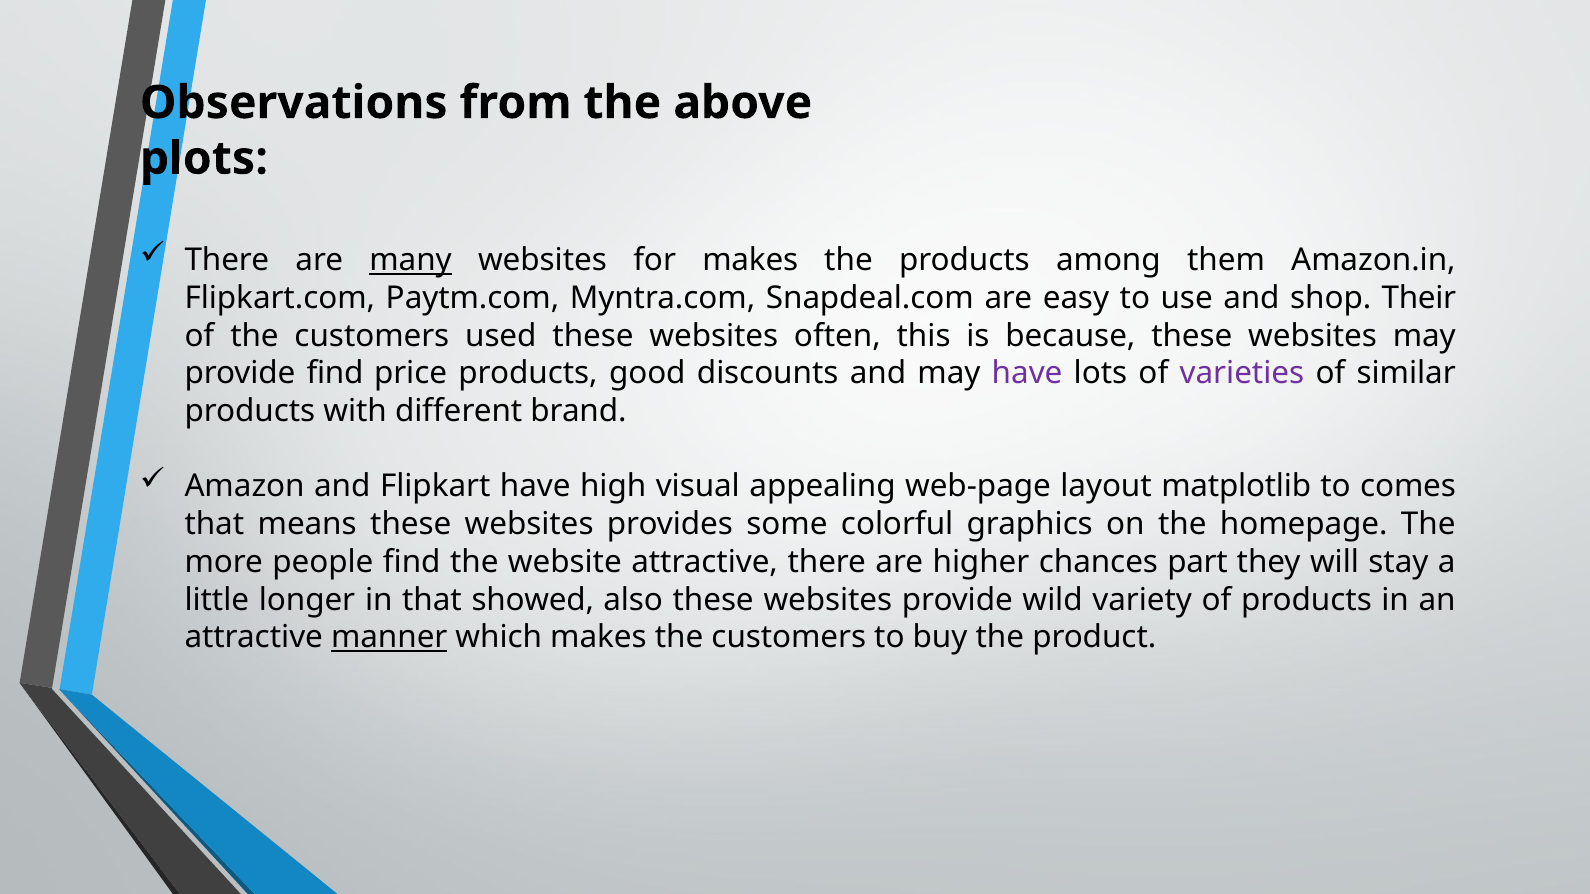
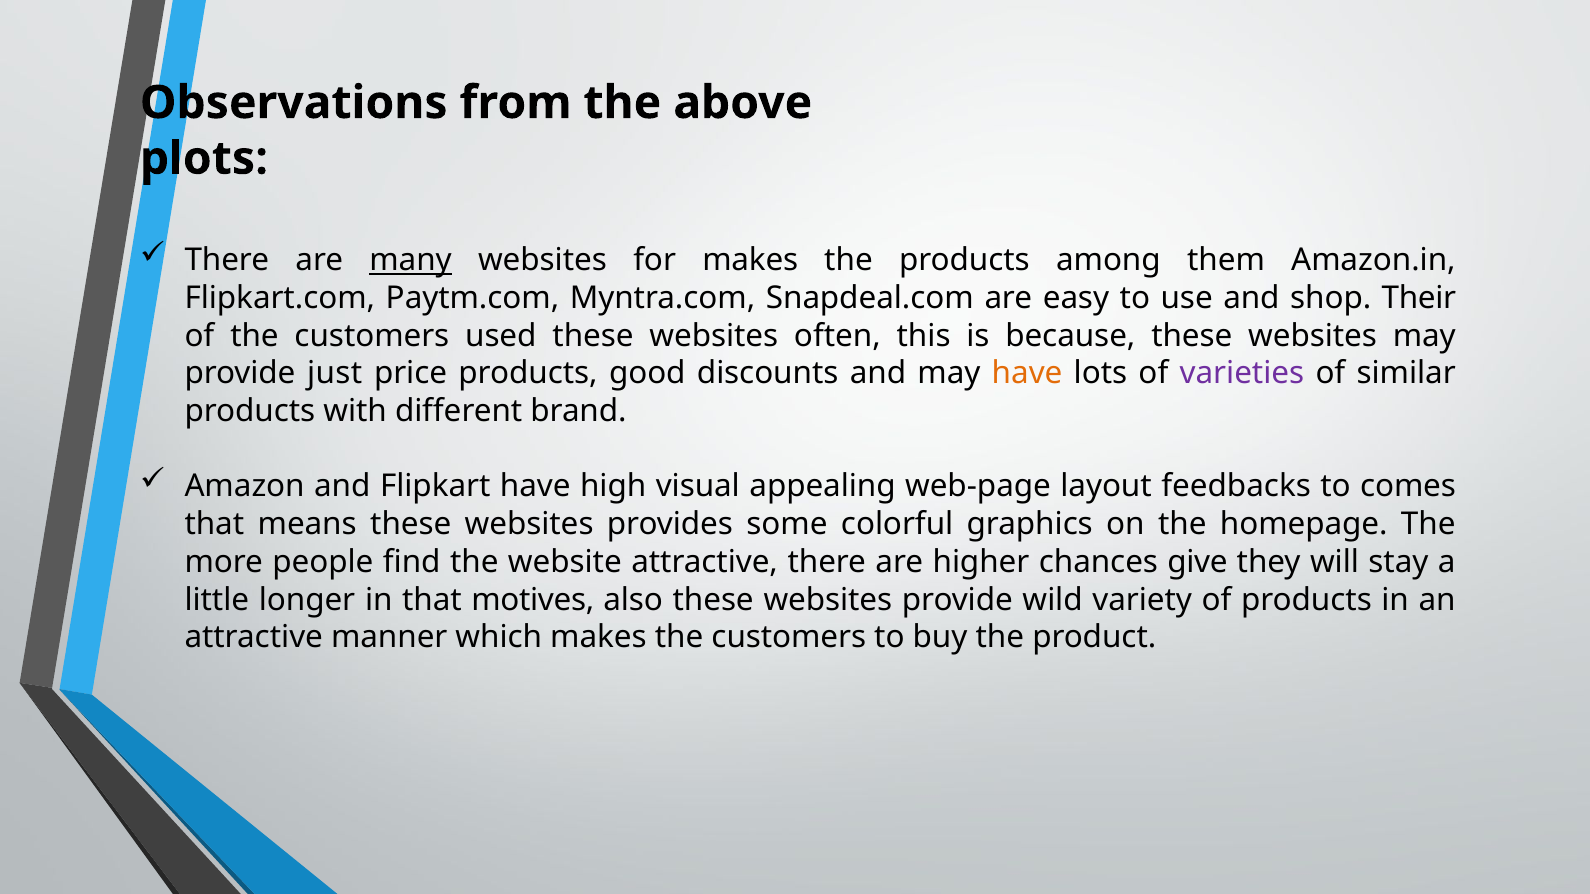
provide find: find -> just (335, 374)
have colour: purple -> orange (1027, 374)
matplotlib: matplotlib -> feedbacks (1236, 487)
part: part -> give (1198, 562)
showed: showed -> motives (533, 600)
manner underline: present -> none (389, 638)
